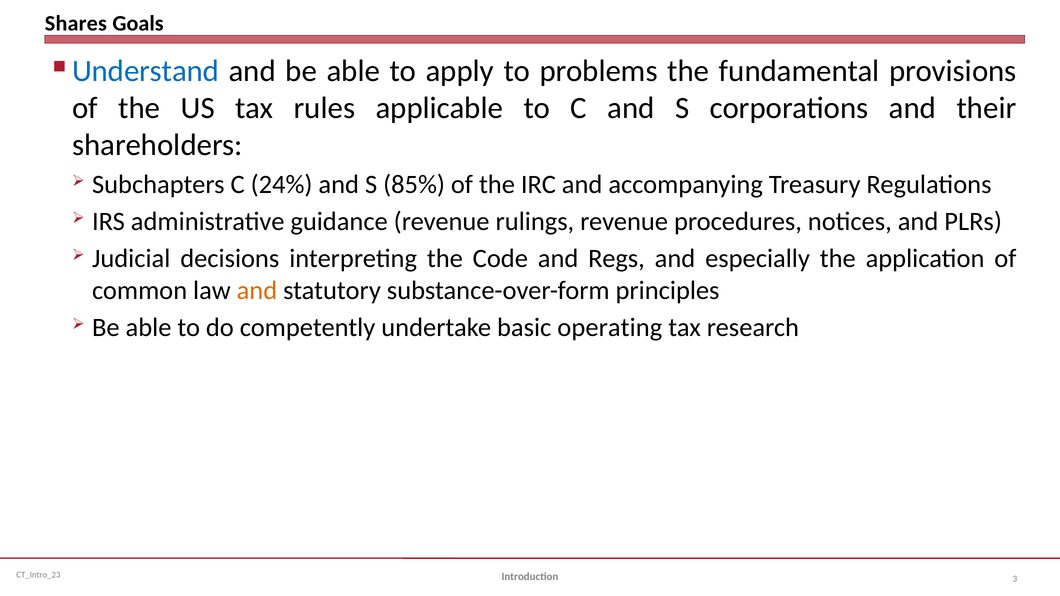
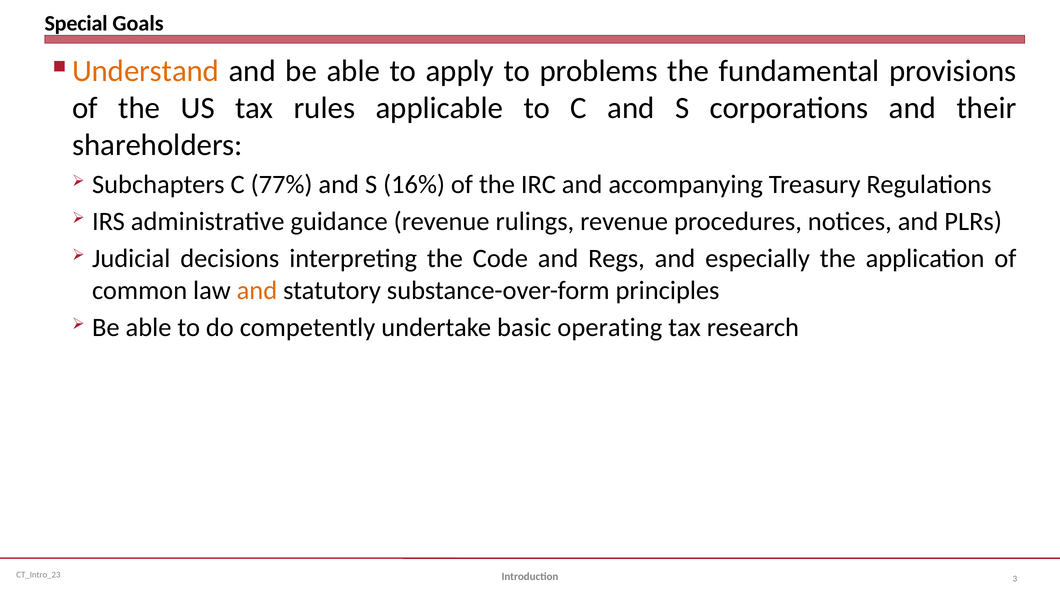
Shares: Shares -> Special (76, 24)
Understand colour: blue -> orange (146, 71)
24%: 24% -> 77% (282, 184)
85%: 85% -> 16% (414, 184)
